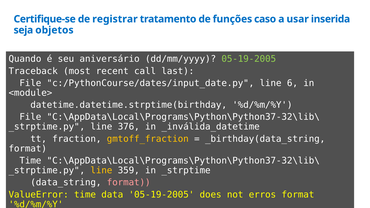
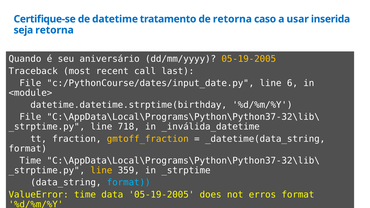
de registrar: registrar -> datetime (115, 19)
de funções: funções -> retorna (232, 19)
seja objetos: objetos -> retorna (54, 30)
05-19-2005 colour: light green -> yellow (249, 59)
376: 376 -> 718 (129, 127)
_birthday(data_string: _birthday(data_string -> _datetime(data_string (265, 139)
format colour: pink -> light blue (129, 183)
